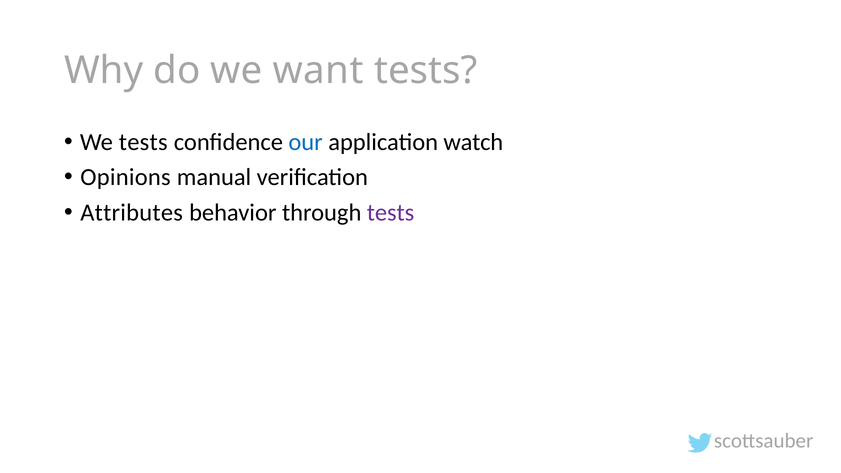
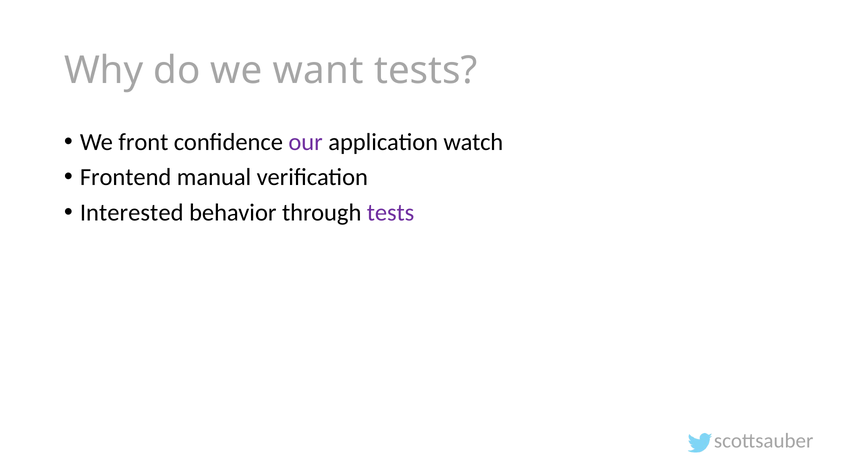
We tests: tests -> front (143, 142)
our colour: blue -> purple (306, 142)
Opinions: Opinions -> Frontend (126, 177)
Attributes: Attributes -> Interested (132, 213)
